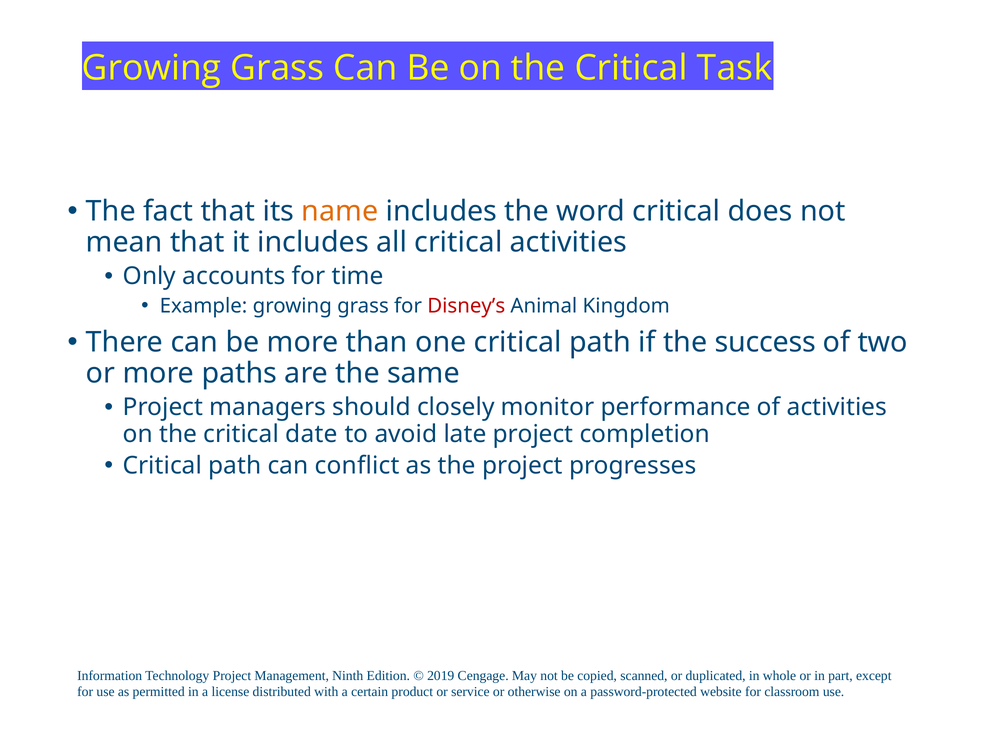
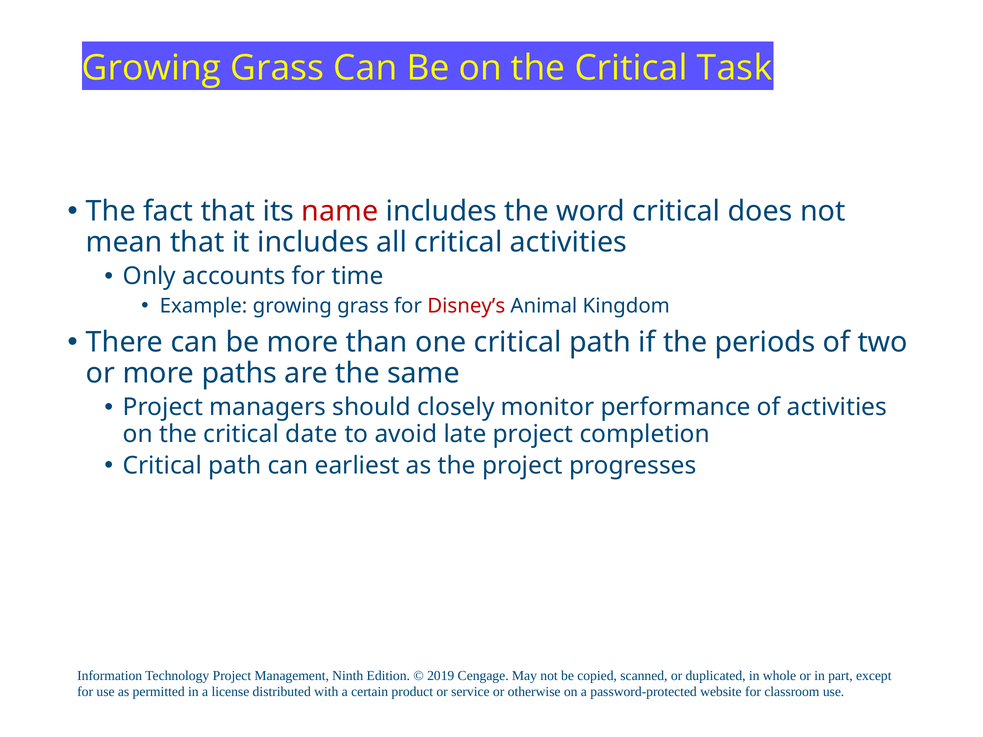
name colour: orange -> red (340, 212)
success: success -> periods (765, 343)
conflict: conflict -> earliest (357, 466)
